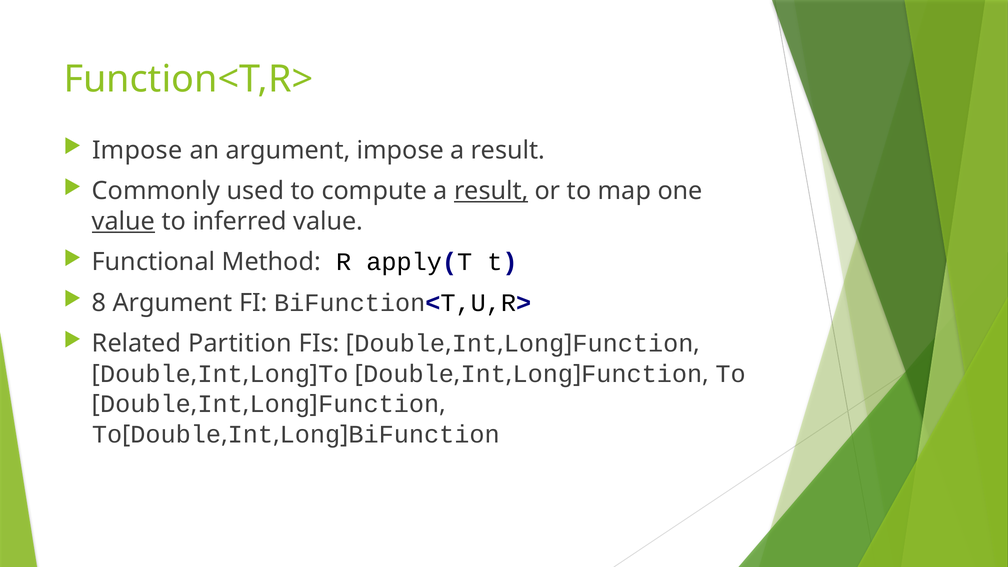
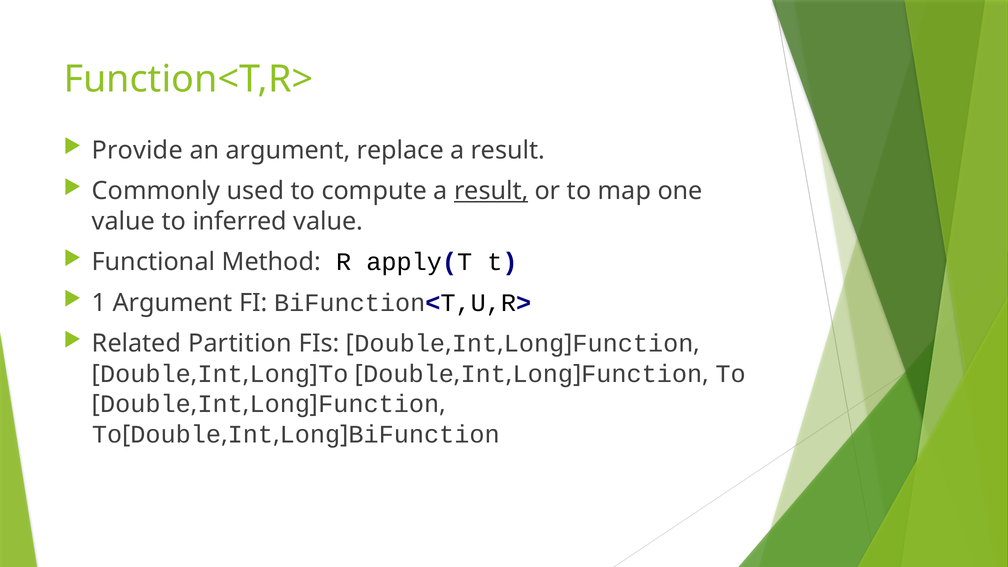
Impose: Impose -> Provide (137, 150)
argument impose: impose -> replace (400, 150)
value underline: present -> none (124, 221)
8: 8 -> 1 (99, 303)
